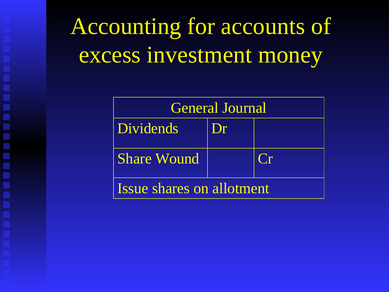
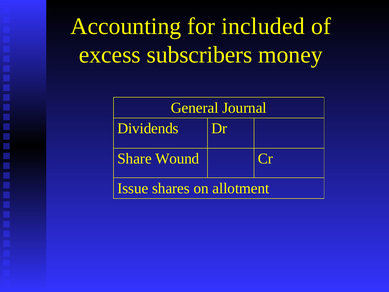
accounts: accounts -> included (263, 26)
investment: investment -> subscribers (199, 55)
